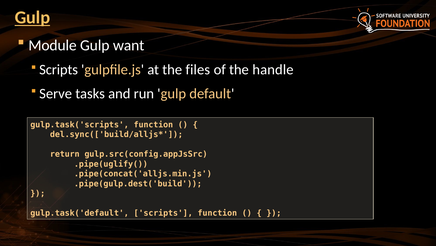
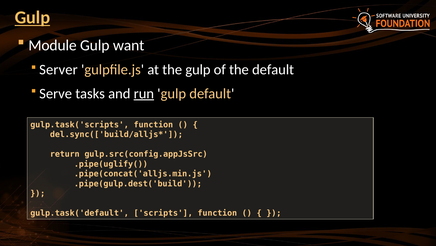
Scripts: Scripts -> Server (58, 70)
the files: files -> gulp (198, 70)
the handle: handle -> default (273, 70)
run underline: none -> present (144, 93)
